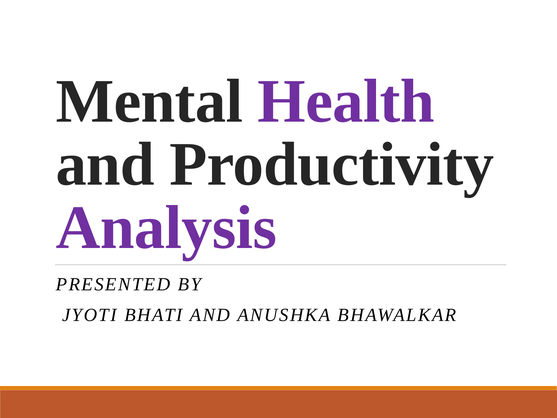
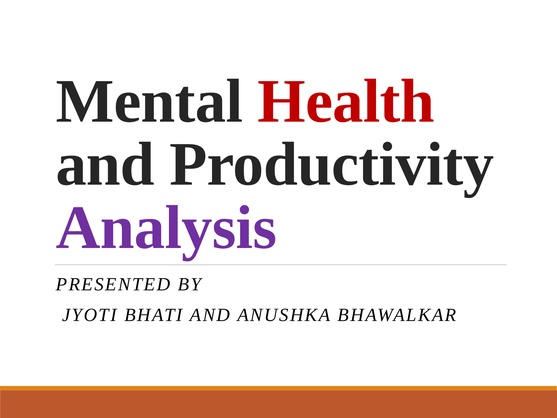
Health colour: purple -> red (346, 101)
